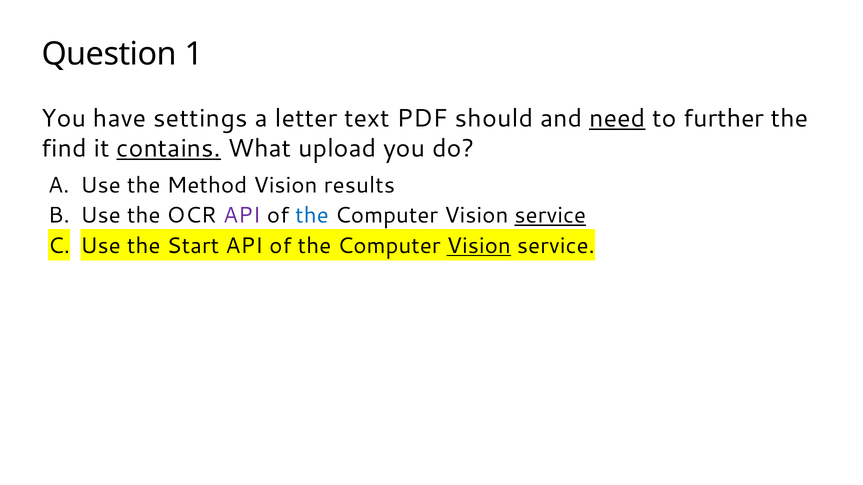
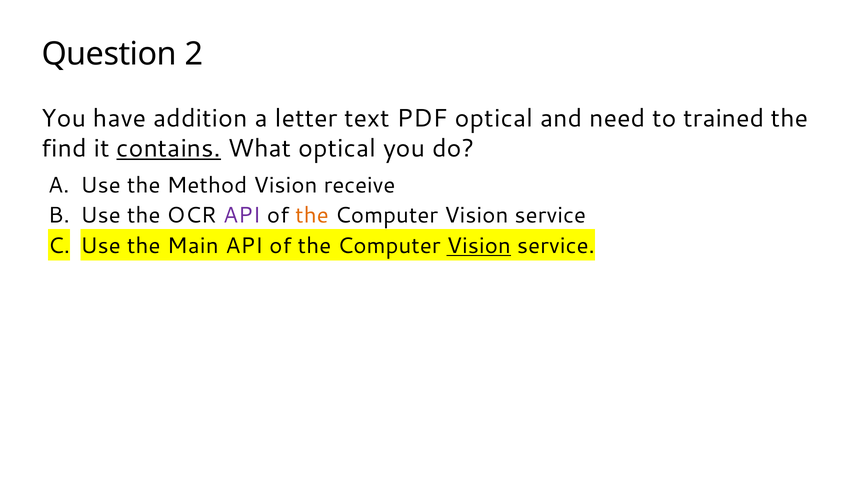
1: 1 -> 2 (194, 54)
settings: settings -> addition (201, 118)
PDF should: should -> optical (494, 118)
need underline: present -> none (617, 118)
further: further -> trained (724, 118)
What upload: upload -> optical (337, 149)
results: results -> receive (360, 185)
the colour: blue -> orange (312, 216)
service underline: present -> none (550, 216)
Start: Start -> Main (193, 246)
